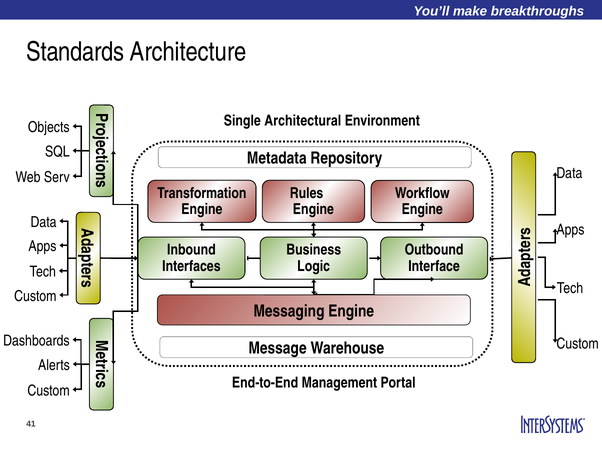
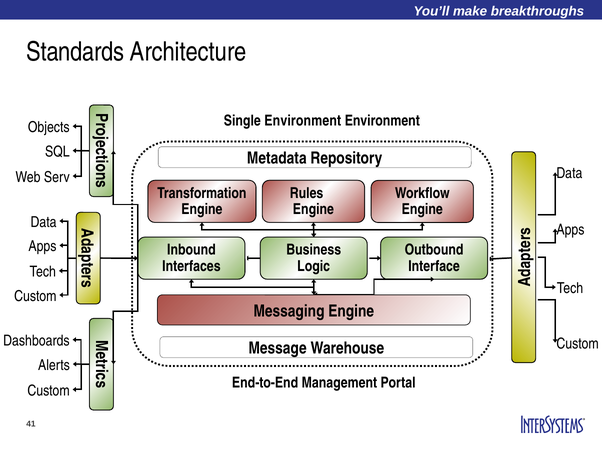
Single Architectural: Architectural -> Environment (303, 121)
